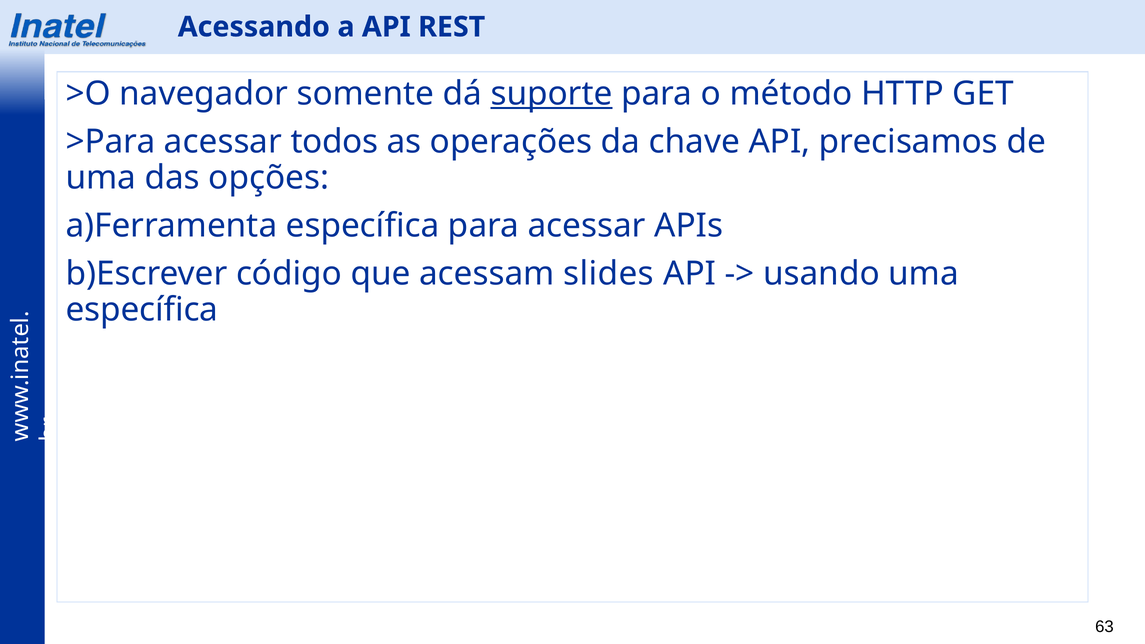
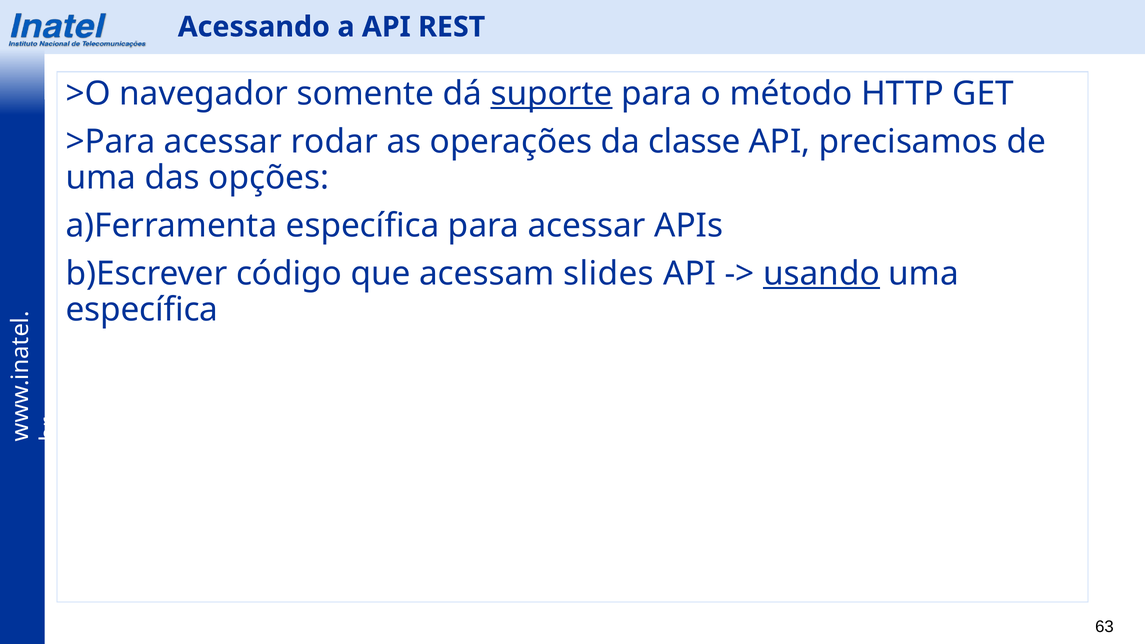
todos: todos -> rodar (334, 142)
chave: chave -> classe (694, 142)
usando underline: none -> present (821, 274)
